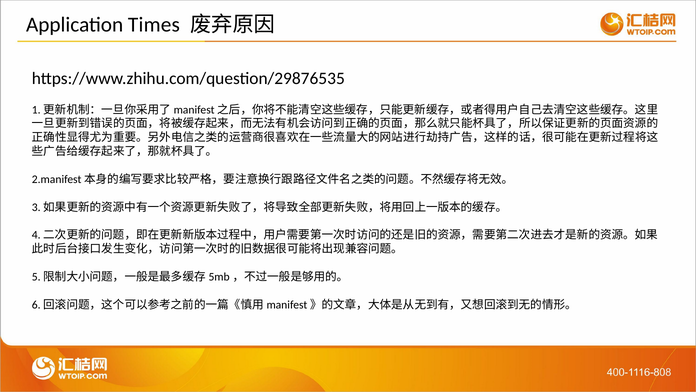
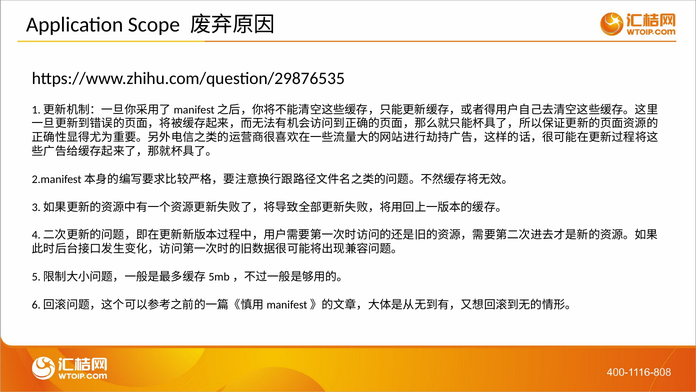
Times: Times -> Scope (154, 24)
